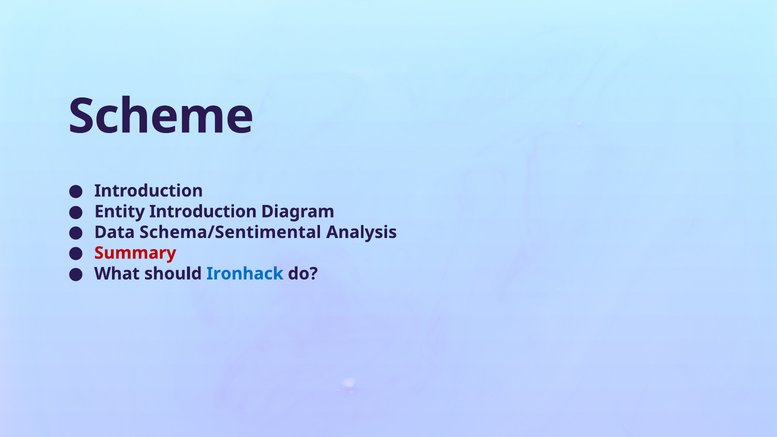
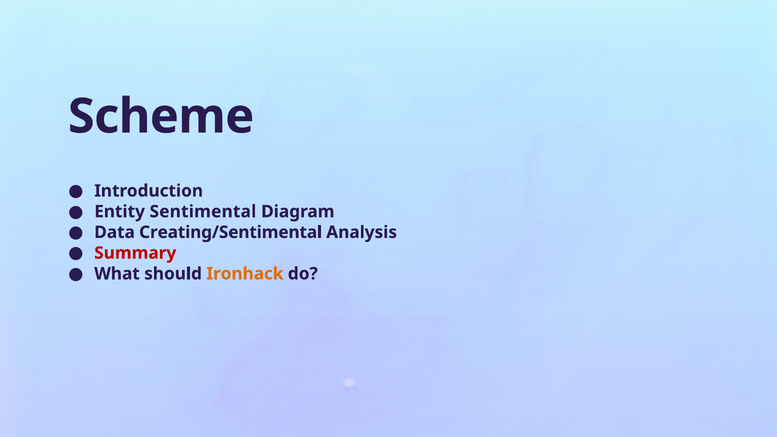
Entity Introduction: Introduction -> Sentimental (203, 212)
Schema/Sentimental: Schema/Sentimental -> Creating/Sentimental (231, 232)
Ironhack colour: blue -> orange (245, 274)
